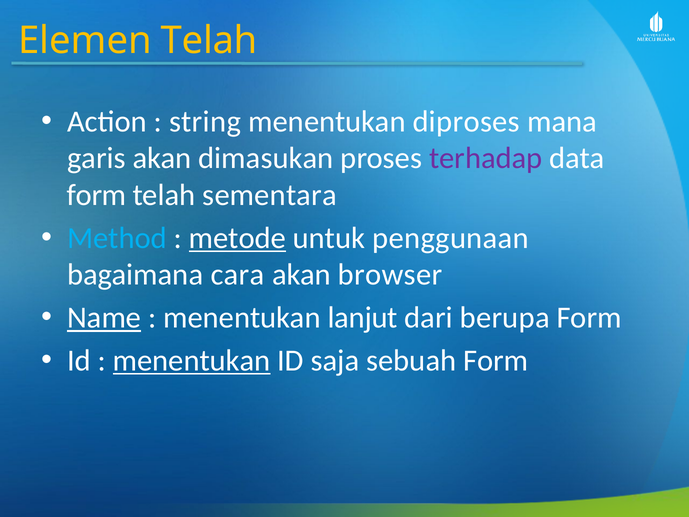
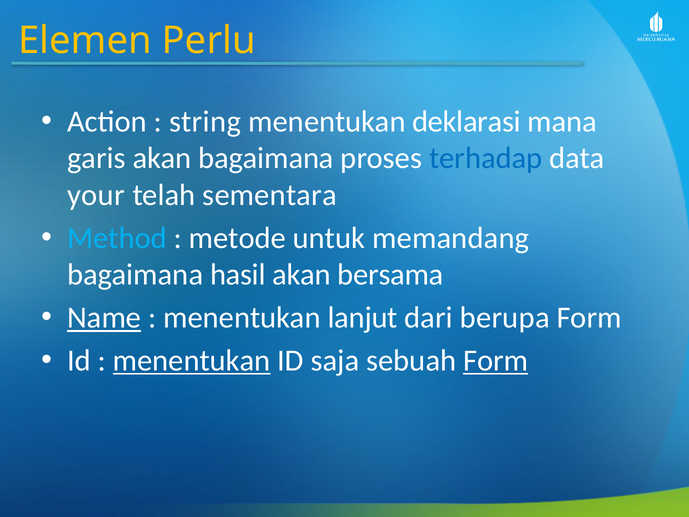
Elemen Telah: Telah -> Perlu (209, 41)
diproses: diproses -> deklarasi (466, 122)
akan dimasukan: dimasukan -> bagaimana (266, 158)
terhadap colour: purple -> blue (486, 158)
form: form -> your (96, 195)
metode underline: present -> none (237, 238)
penggunaan: penggunaan -> memandang (451, 238)
cara: cara -> hasil (238, 275)
browser: browser -> bersama (390, 275)
Form underline: none -> present (496, 360)
